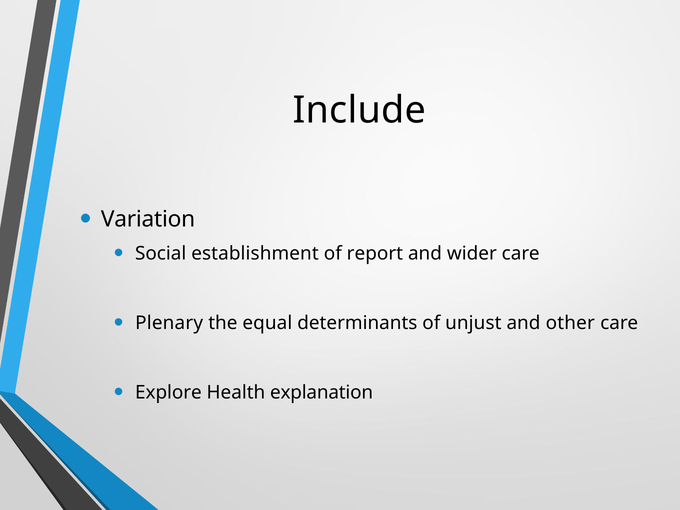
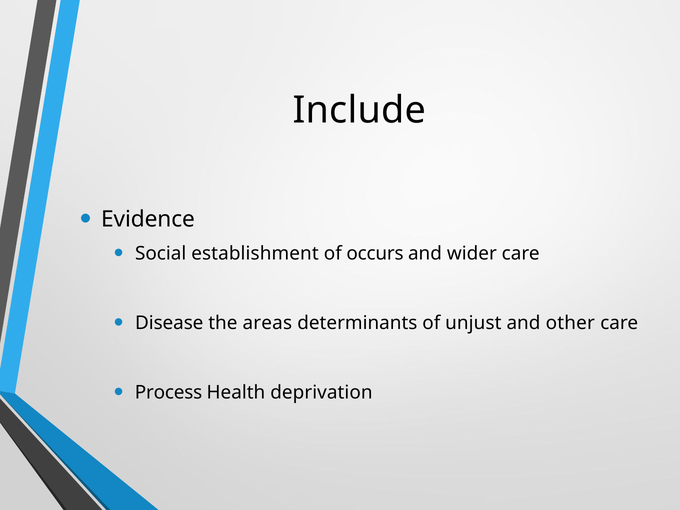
Variation: Variation -> Evidence (148, 219)
report: report -> occurs (375, 254)
Plenary: Plenary -> Disease (169, 323)
equal: equal -> areas (267, 323)
Explore: Explore -> Process (168, 393)
explanation: explanation -> deprivation (321, 393)
